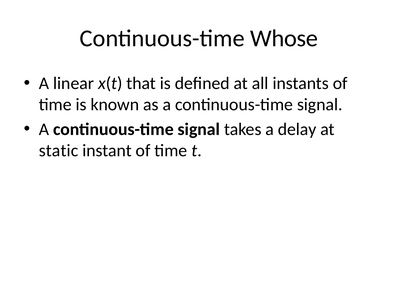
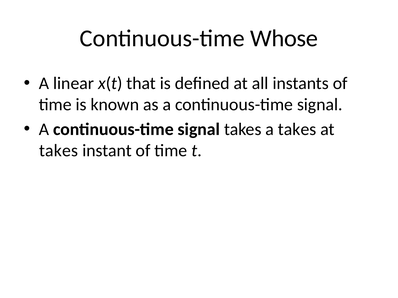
a delay: delay -> takes (297, 129)
static: static -> takes (59, 151)
